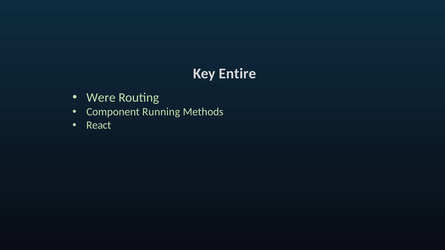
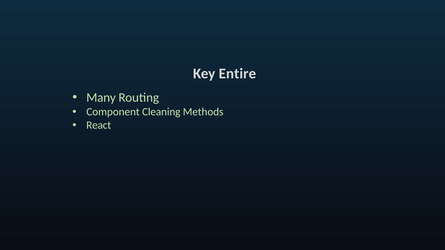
Were: Were -> Many (101, 98)
Running: Running -> Cleaning (161, 112)
